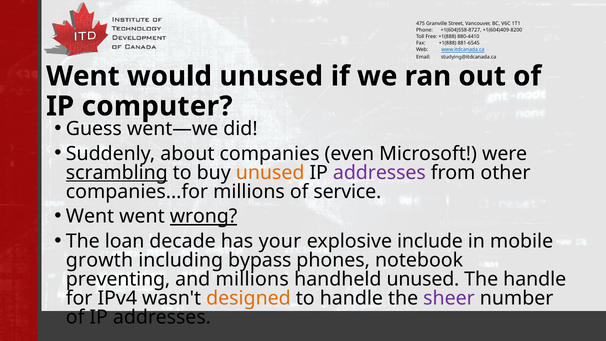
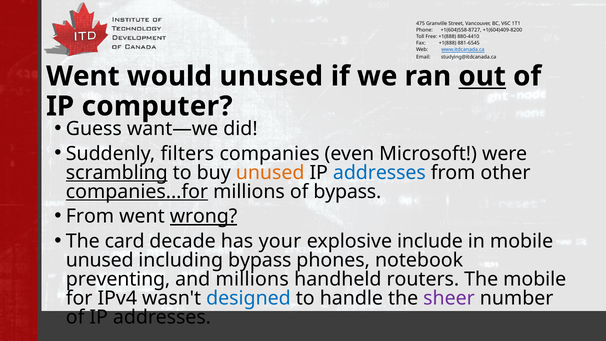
out underline: none -> present (482, 76)
went—we: went—we -> want—we (173, 129)
about: about -> filters (187, 154)
addresses colour: purple -> blue (379, 173)
companies...for underline: none -> present (137, 192)
of service: service -> bypass (347, 192)
Went: Went -> From (90, 216)
loan: loan -> card (125, 241)
growth: growth -> unused (100, 260)
handheld unused: unused -> routers (423, 279)
The handle: handle -> mobile (535, 279)
designed colour: orange -> blue (248, 298)
